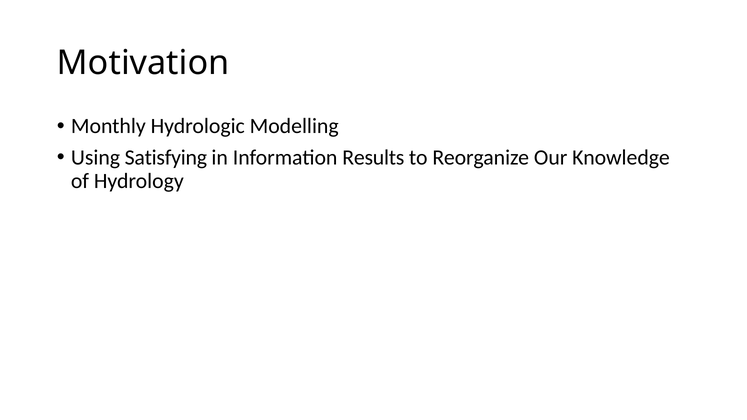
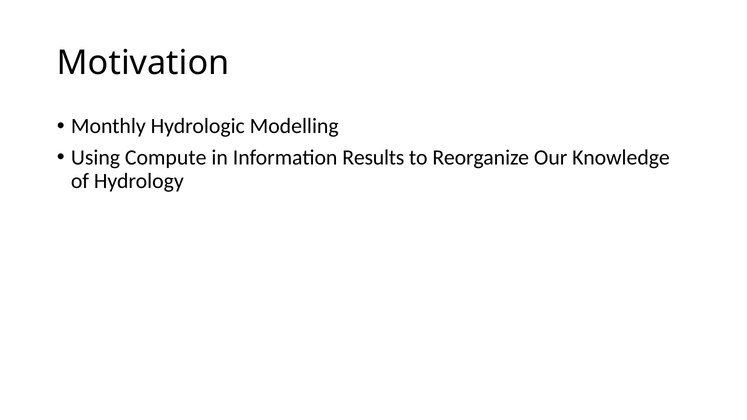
Satisfying: Satisfying -> Compute (166, 158)
